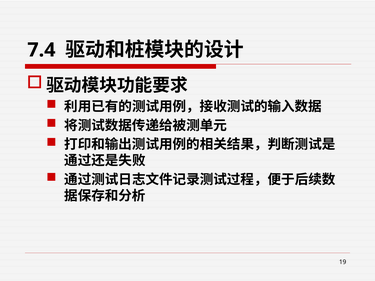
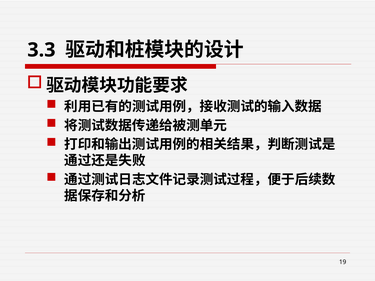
7.4: 7.4 -> 3.3 (41, 50)
